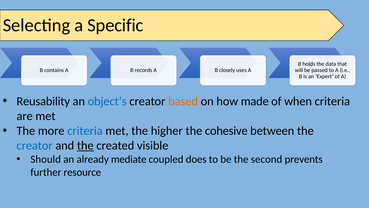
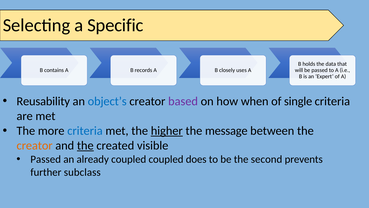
based colour: orange -> purple (183, 101)
made: made -> when (255, 101)
when: when -> single (298, 101)
higher underline: none -> present (167, 131)
cohesive: cohesive -> message (226, 131)
creator colour: blue -> orange (35, 145)
Should: Should -> Passed (46, 159)
already mediate: mediate -> coupled (129, 159)
resource: resource -> subclass (82, 172)
